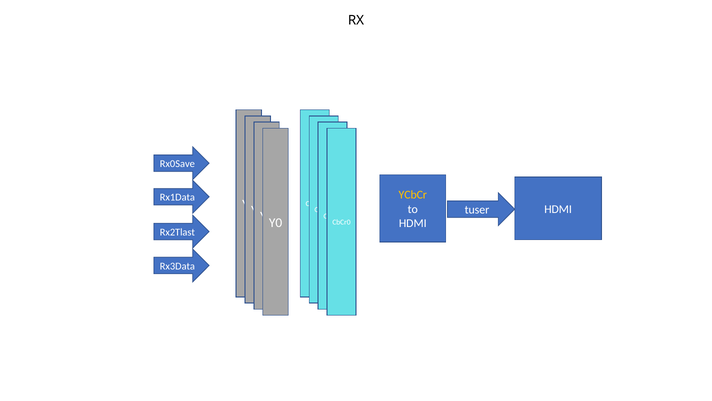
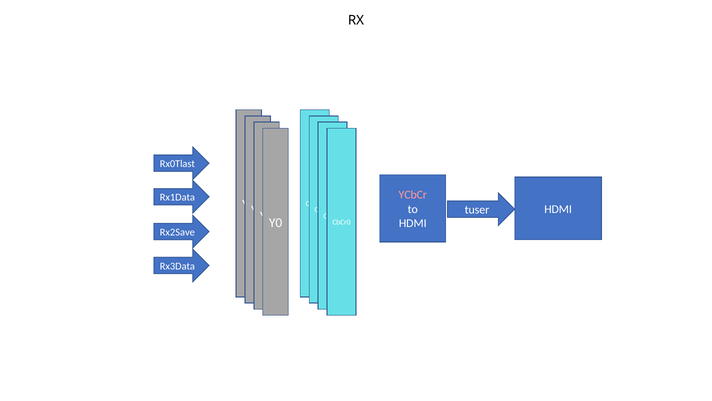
Rx0Save: Rx0Save -> Rx0Tlast (177, 164)
YCbCr colour: yellow -> pink (413, 195)
Rx2Tlast: Rx2Tlast -> Rx2Save (177, 232)
